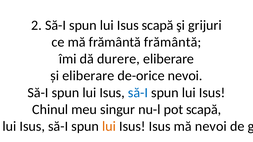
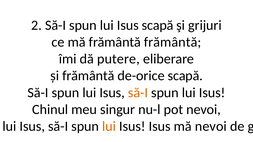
durere: durere -> putere (118, 59)
și eliberare: eliberare -> frământă (88, 76)
de-orice nevoi: nevoi -> scapă (185, 76)
să-I colour: blue -> orange (138, 93)
pot scapă: scapă -> nevoi (204, 110)
